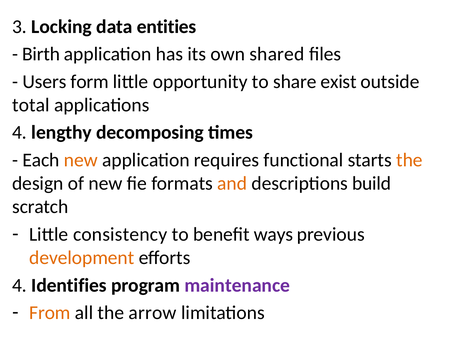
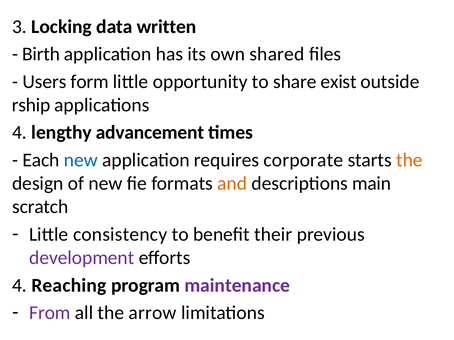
entities: entities -> written (167, 27)
total: total -> rship (31, 105)
decomposing: decomposing -> advancement (150, 133)
new colour: orange -> blue (81, 160)
functional: functional -> corporate (303, 160)
build: build -> main (372, 184)
ways: ways -> their (273, 235)
development colour: orange -> purple (82, 258)
Identifies: Identifies -> Reaching (69, 286)
From colour: orange -> purple (50, 313)
